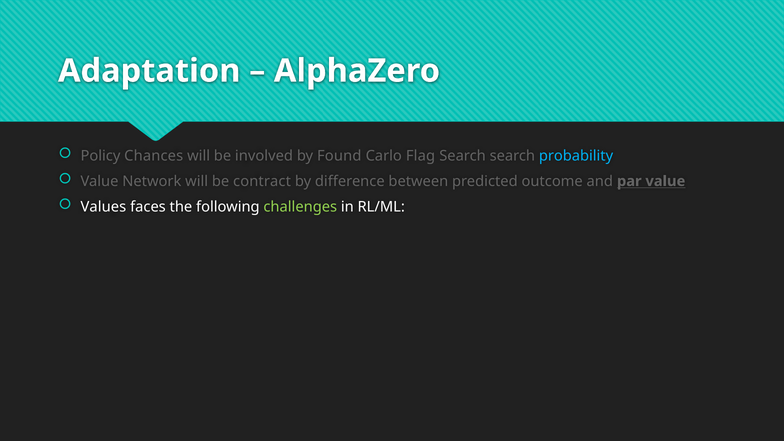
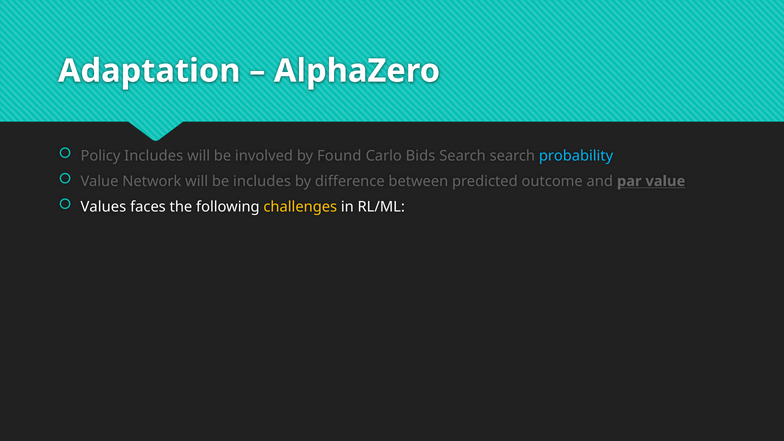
Policy Chances: Chances -> Includes (154, 156)
Flag: Flag -> Bids (421, 156)
be contract: contract -> includes (262, 181)
challenges colour: light green -> yellow (300, 207)
